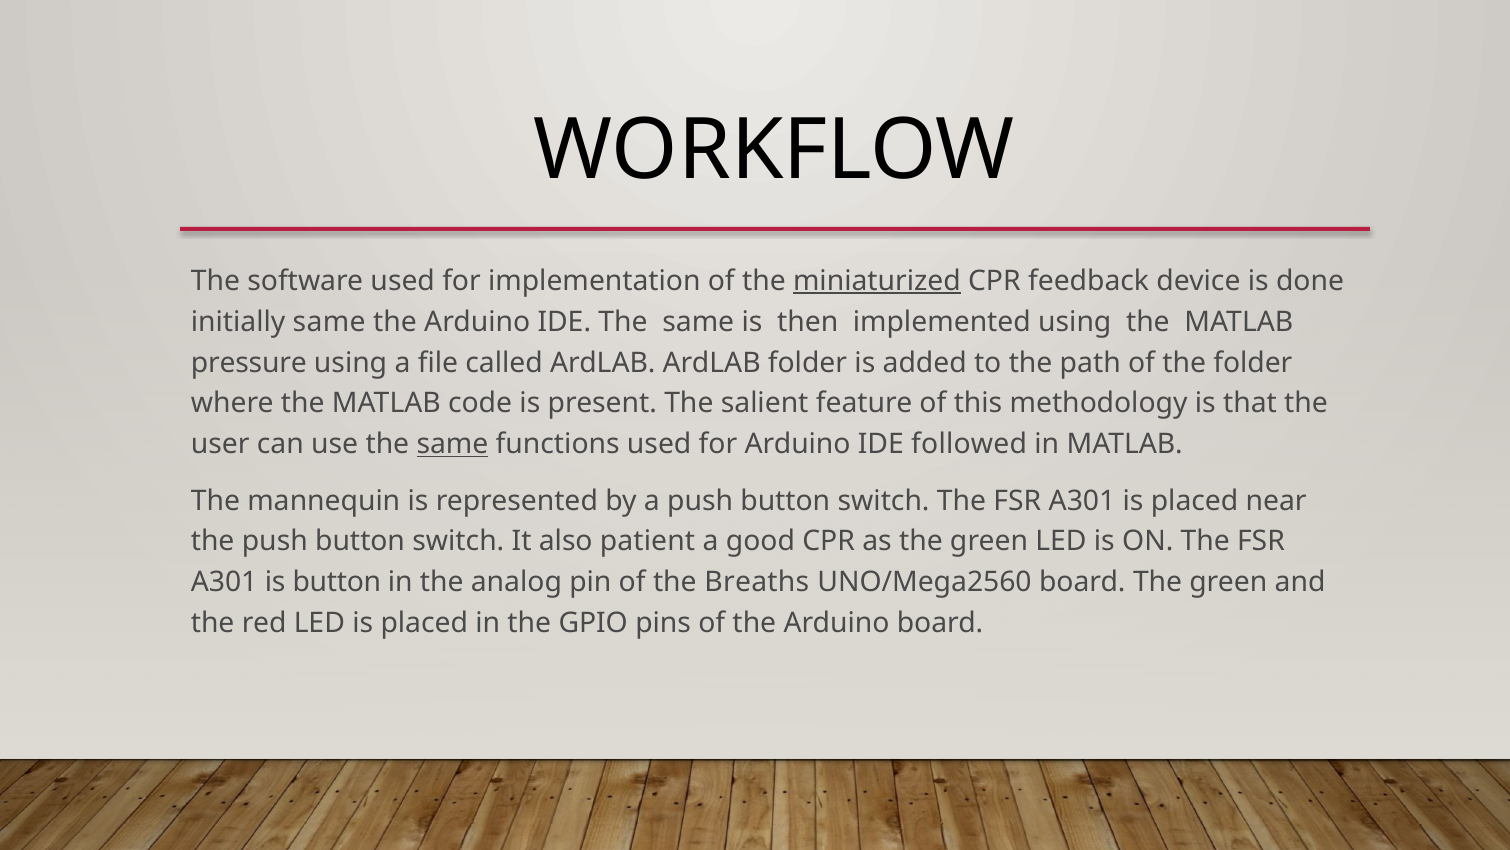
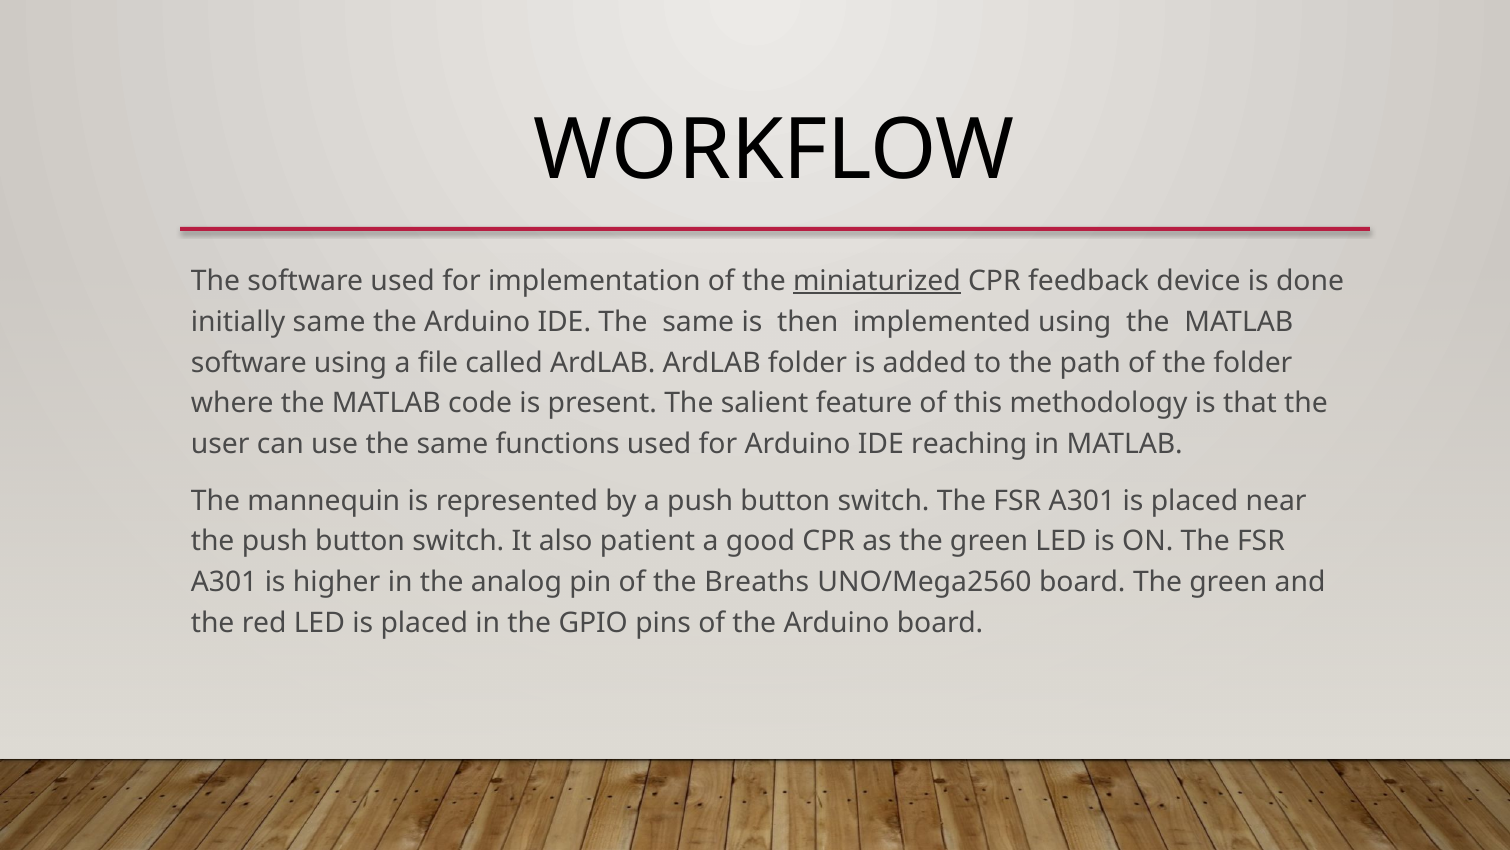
pressure: pressure -> software (249, 362)
same underline: present -> none (452, 444)
followed: followed -> reaching (969, 444)
is button: button -> higher (337, 582)
